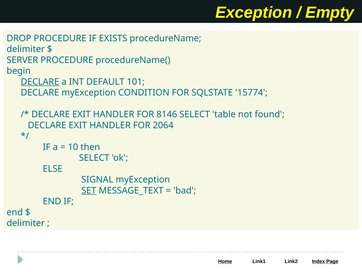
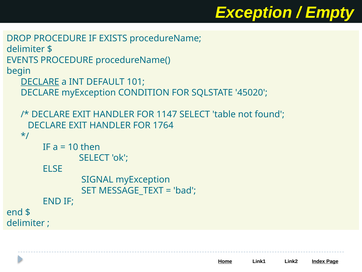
SERVER: SERVER -> EVENTS (22, 60)
15774: 15774 -> 45020 (251, 93)
8146: 8146 -> 1147 (167, 114)
2064: 2064 -> 1764 (163, 125)
SET underline: present -> none (89, 190)
